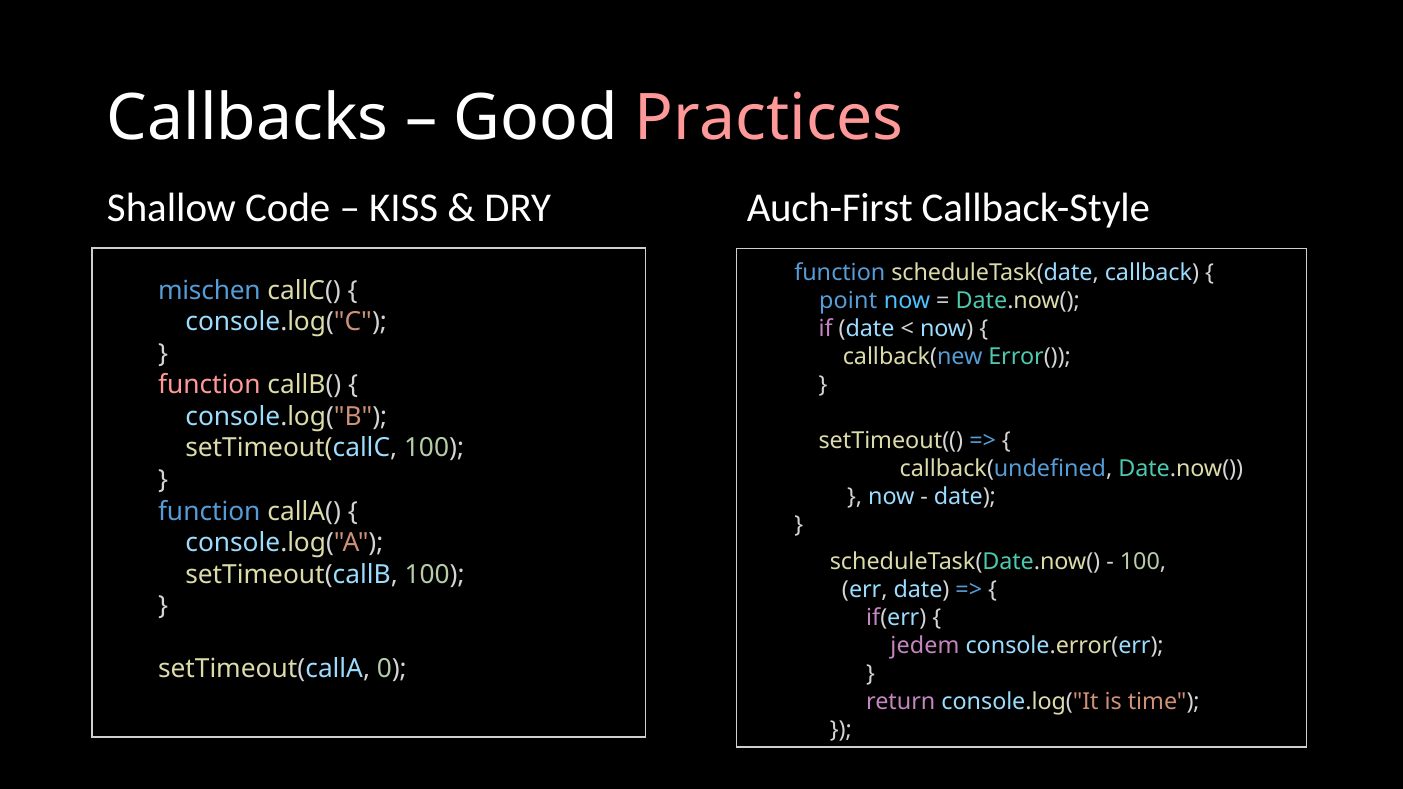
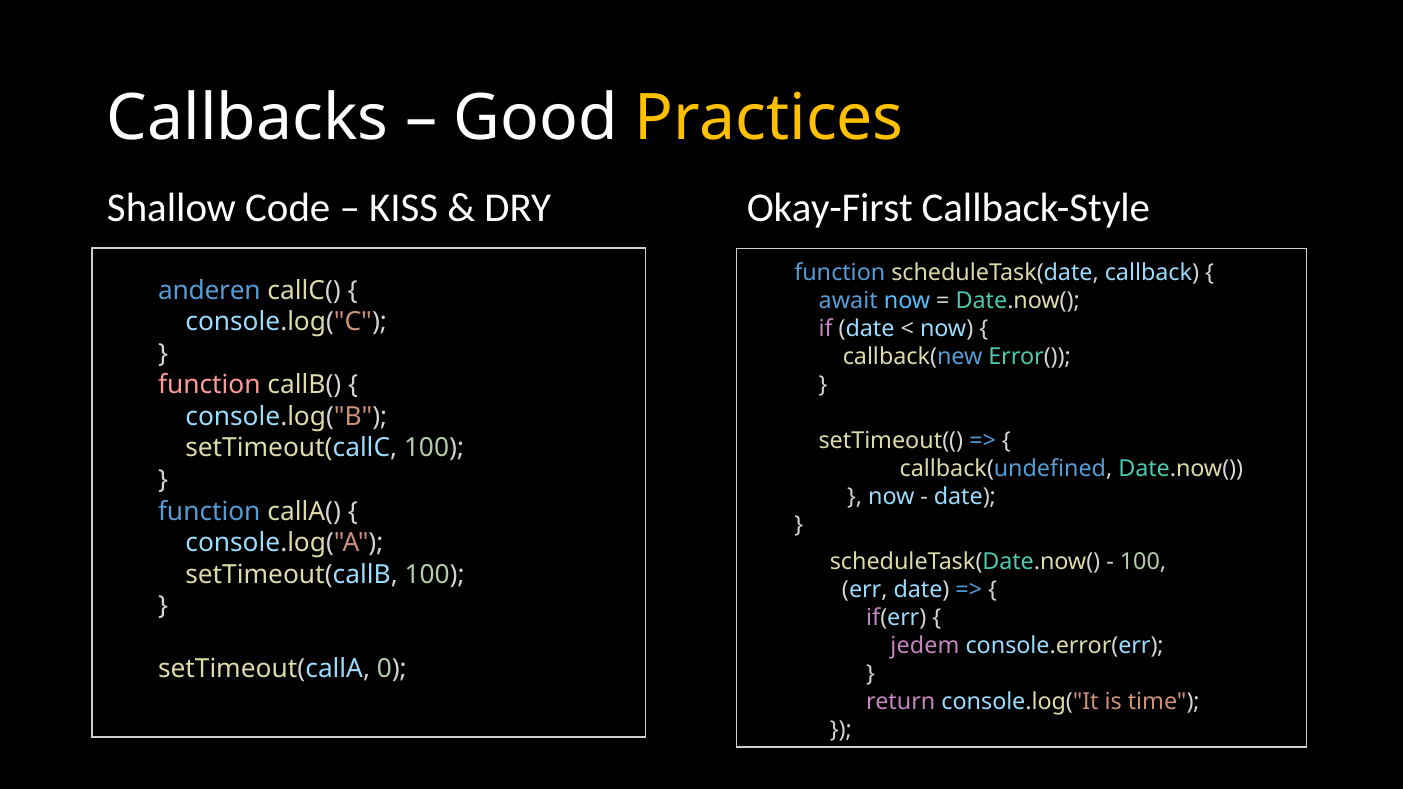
Practices colour: pink -> yellow (769, 118)
Auch-First: Auch-First -> Okay-First (830, 208)
mischen: mischen -> anderen (209, 291)
point: point -> await (848, 301)
